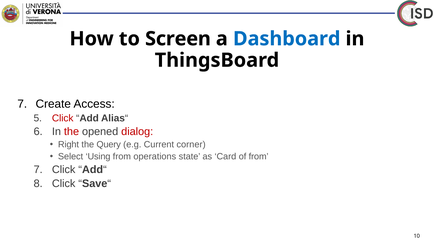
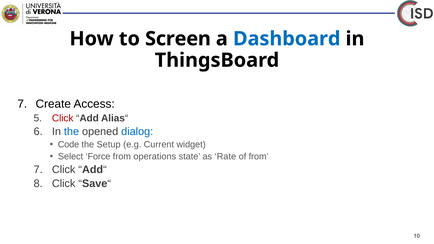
the colour: red -> blue (72, 132)
dialog colour: red -> blue (137, 132)
Right: Right -> Code (69, 145)
Query: Query -> Setup (109, 145)
corner: corner -> widget (191, 145)
Using: Using -> Force (98, 157)
Card: Card -> Rate (225, 157)
